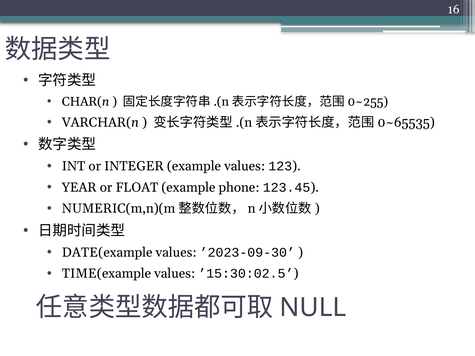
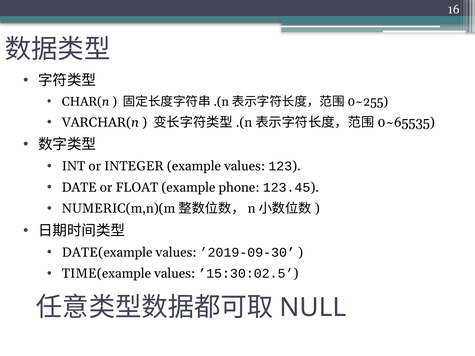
YEAR: YEAR -> DATE (79, 188)
’2023-09-30: ’2023-09-30 -> ’2019-09-30 (247, 253)
